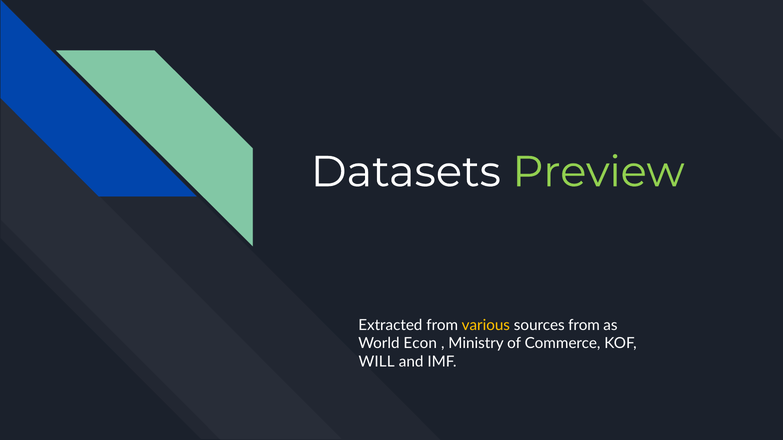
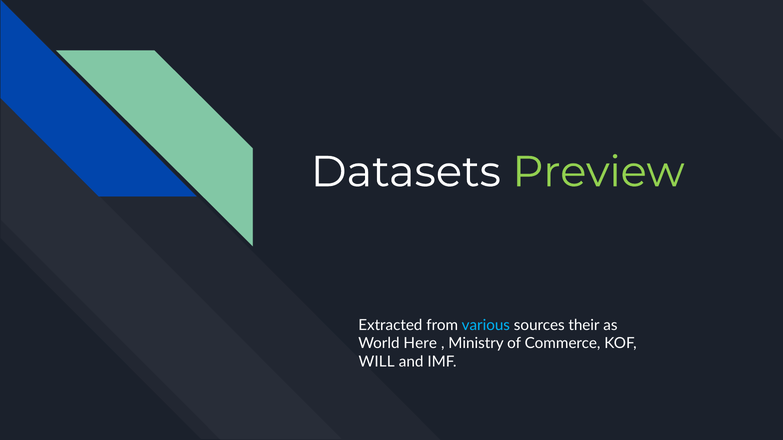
various colour: yellow -> light blue (486, 325)
sources from: from -> their (584, 325)
Econ: Econ -> Here (420, 344)
